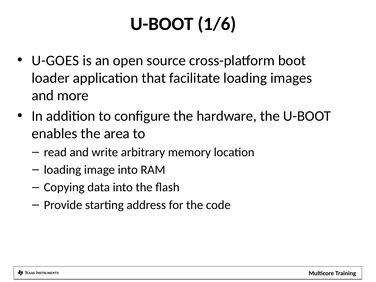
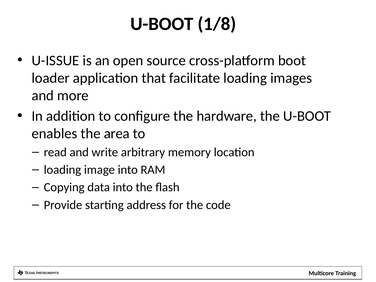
1/6: 1/6 -> 1/8 (217, 24)
U-GOES: U-GOES -> U-ISSUE (55, 60)
